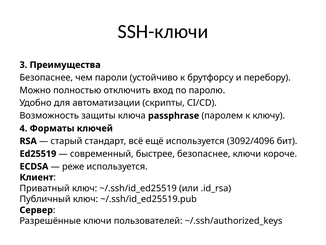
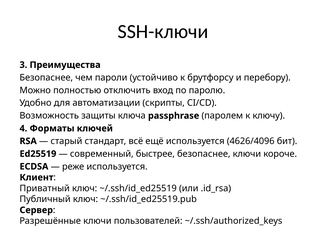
3092/4096: 3092/4096 -> 4626/4096 (251, 141)
